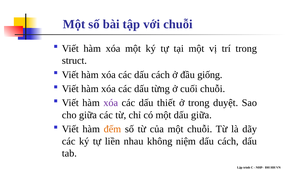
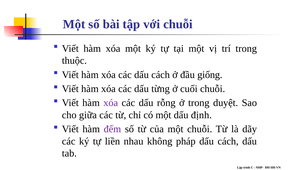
struct: struct -> thuộc (74, 61)
thiết: thiết -> rỗng (166, 103)
dấu giữa: giữa -> định (201, 115)
đếm colour: orange -> purple (112, 129)
niệm: niệm -> pháp (186, 142)
